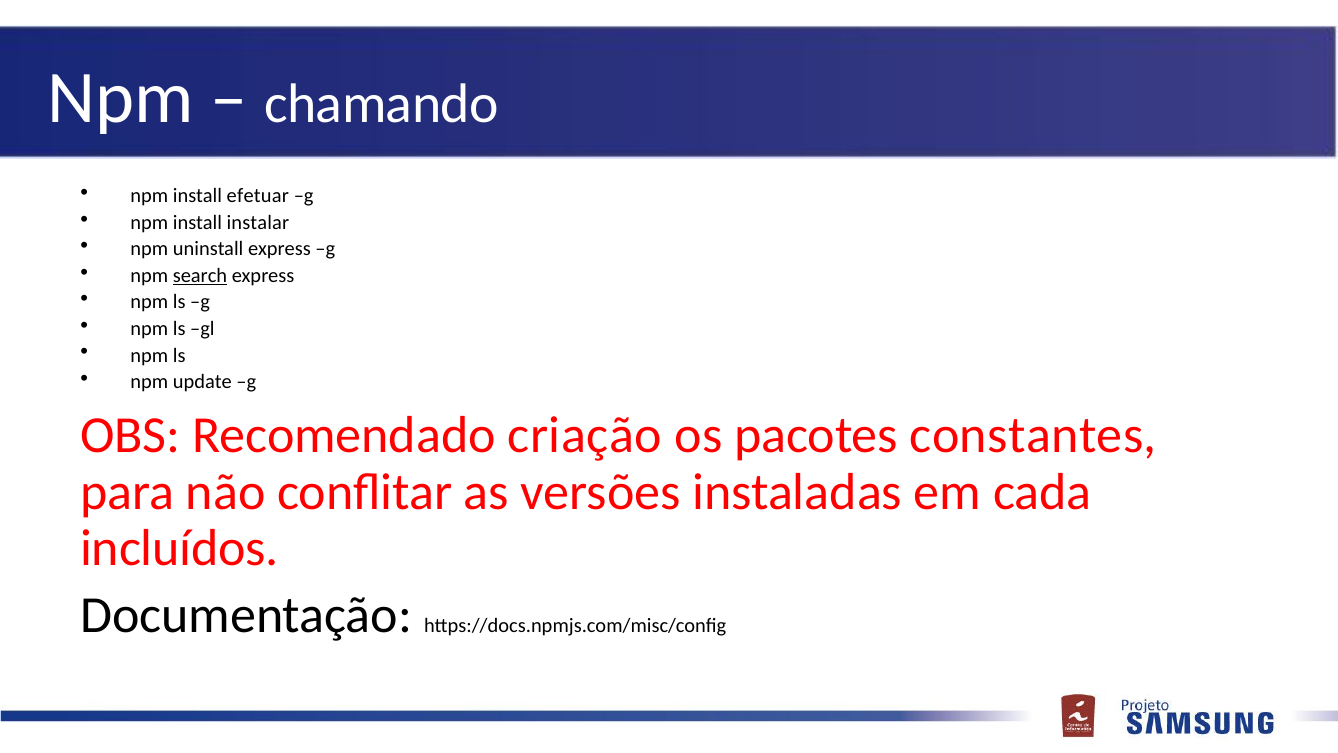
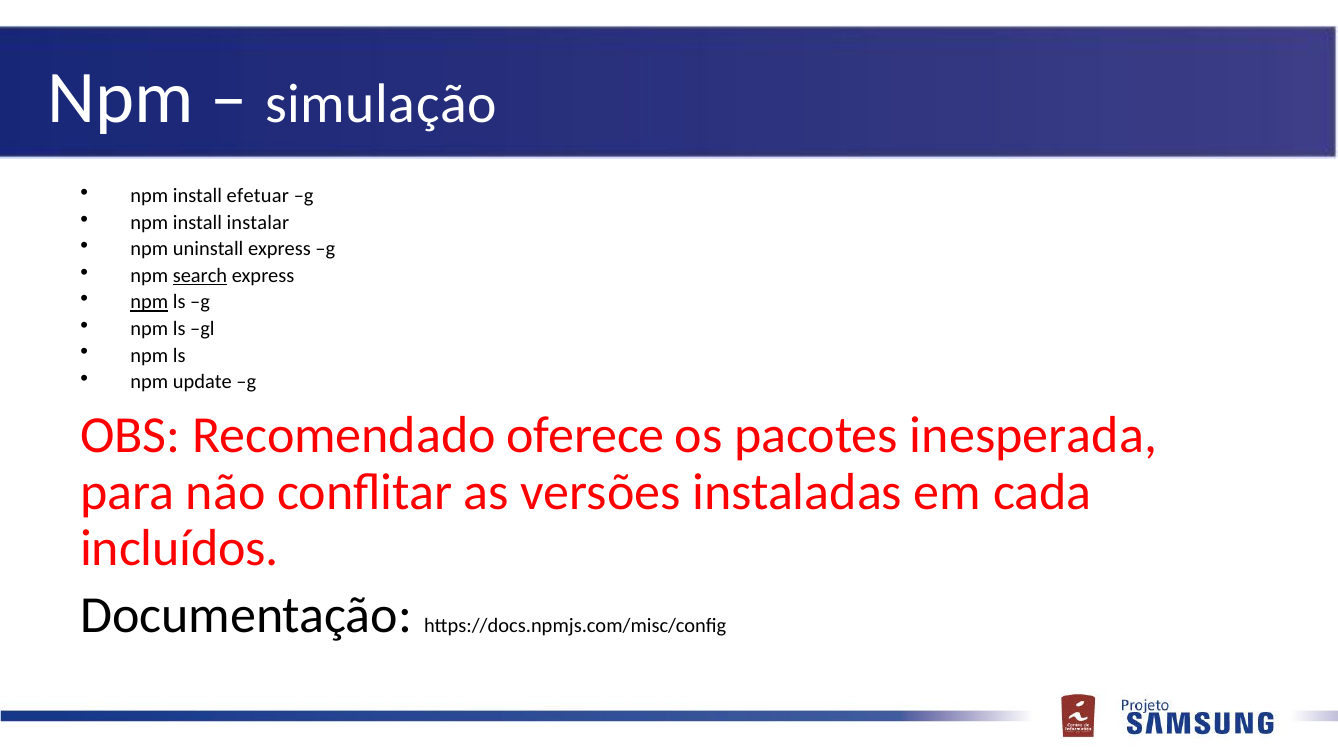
chamando: chamando -> simulação (381, 104)
npm underline: none -> present (149, 302)
criação: criação -> oferece (585, 436)
constantes: constantes -> inesperada (1033, 436)
